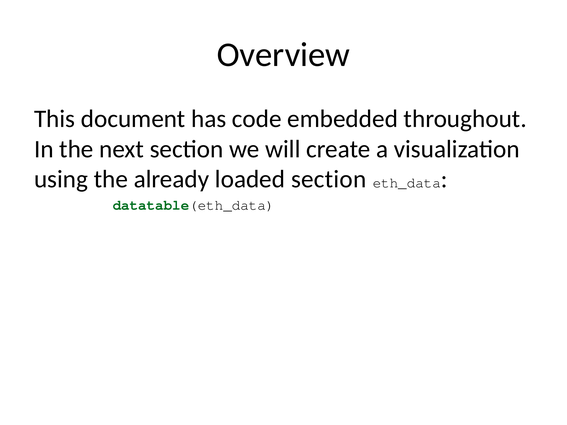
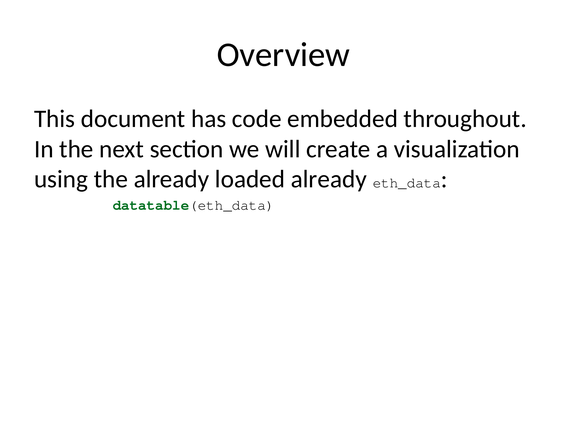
loaded section: section -> already (329, 179)
